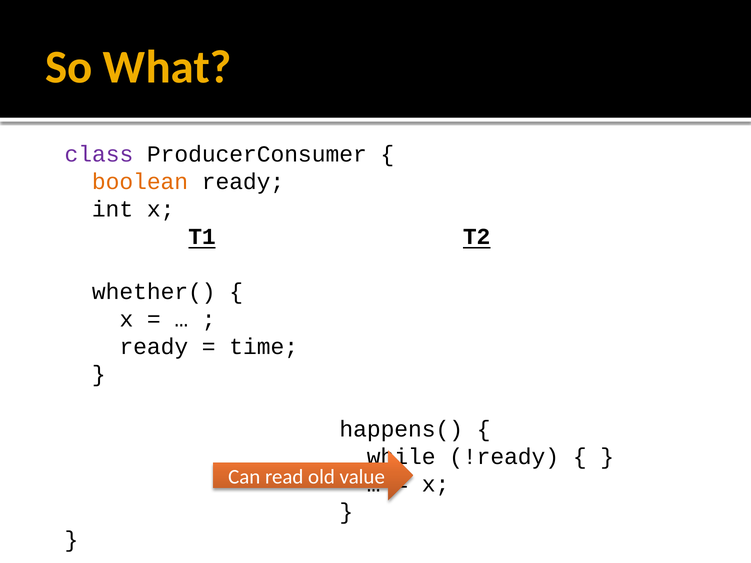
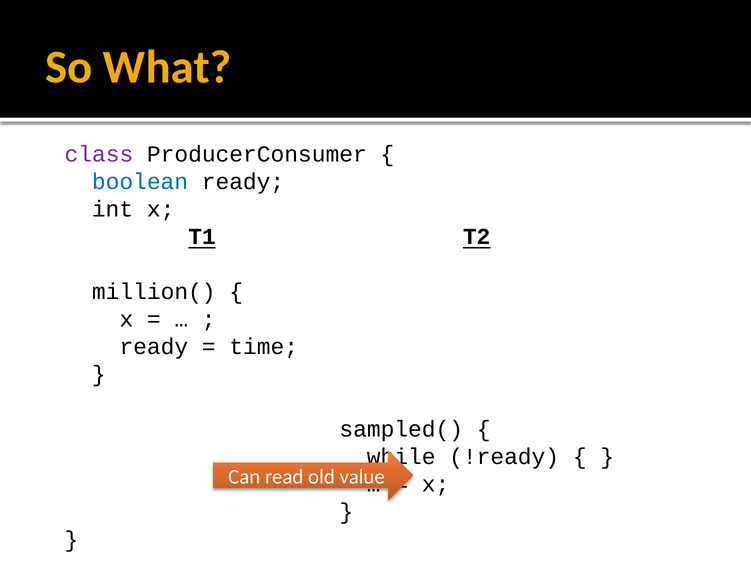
boolean colour: orange -> blue (140, 182)
whether(: whether( -> million( (154, 292)
happens(: happens( -> sampled( (401, 430)
